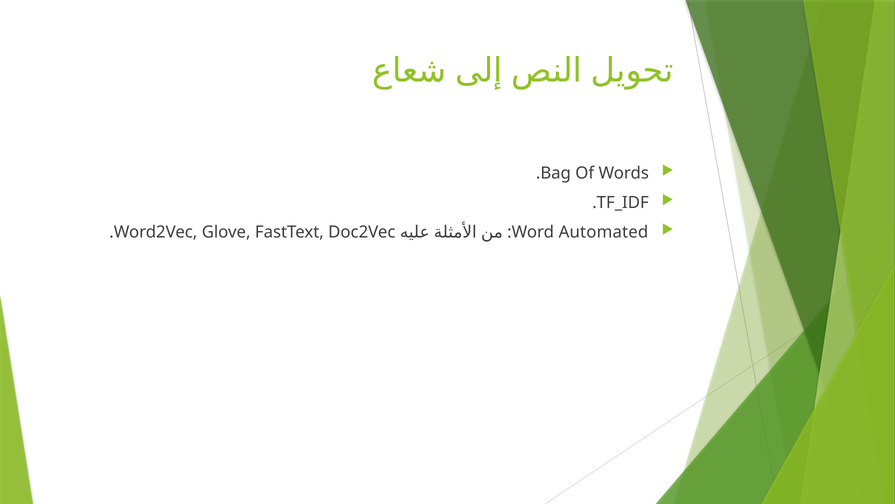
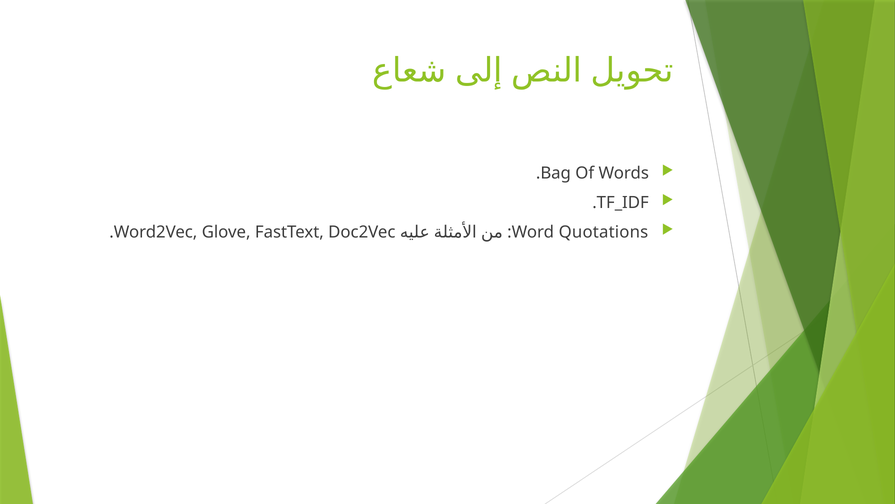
Automated: Automated -> Quotations (603, 232)
